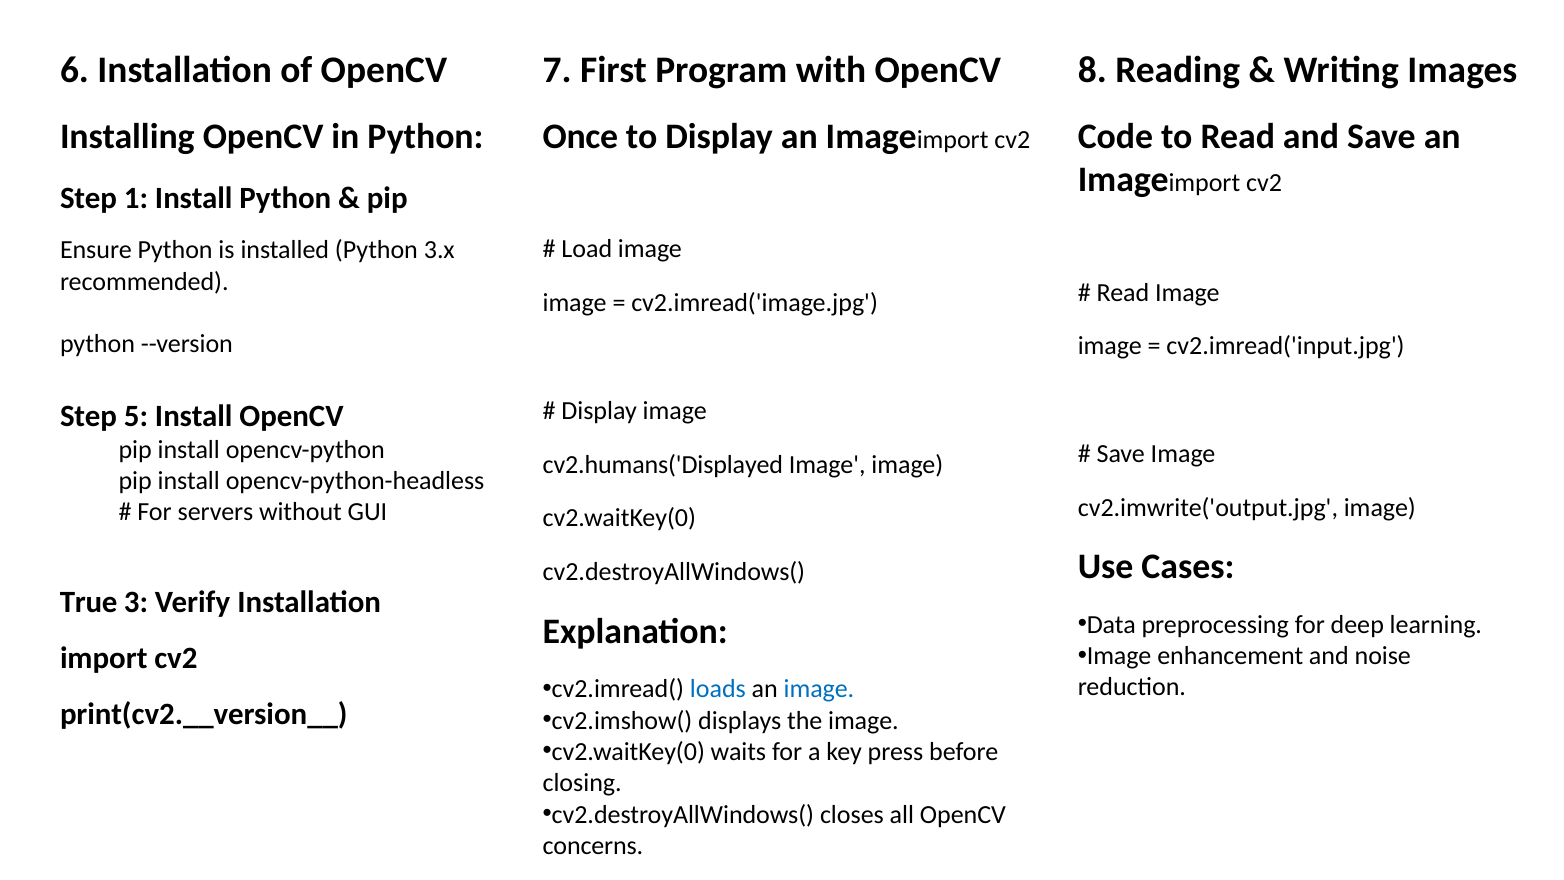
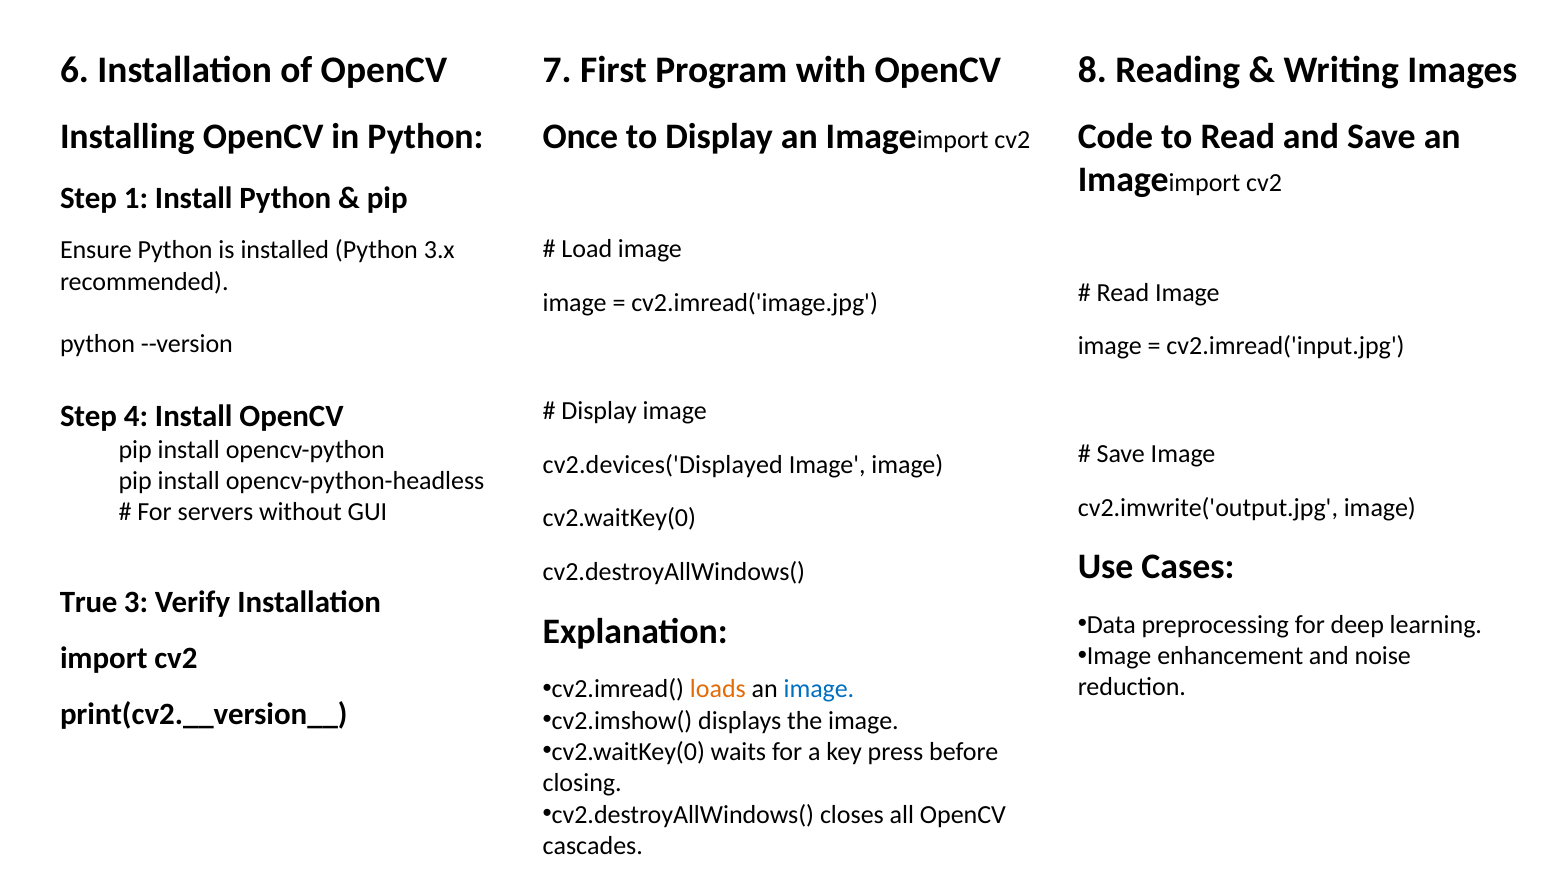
5: 5 -> 4 (136, 416)
cv2.humans('Displayed: cv2.humans('Displayed -> cv2.devices('Displayed (663, 464)
loads colour: blue -> orange (718, 689)
concerns: concerns -> cascades (593, 845)
